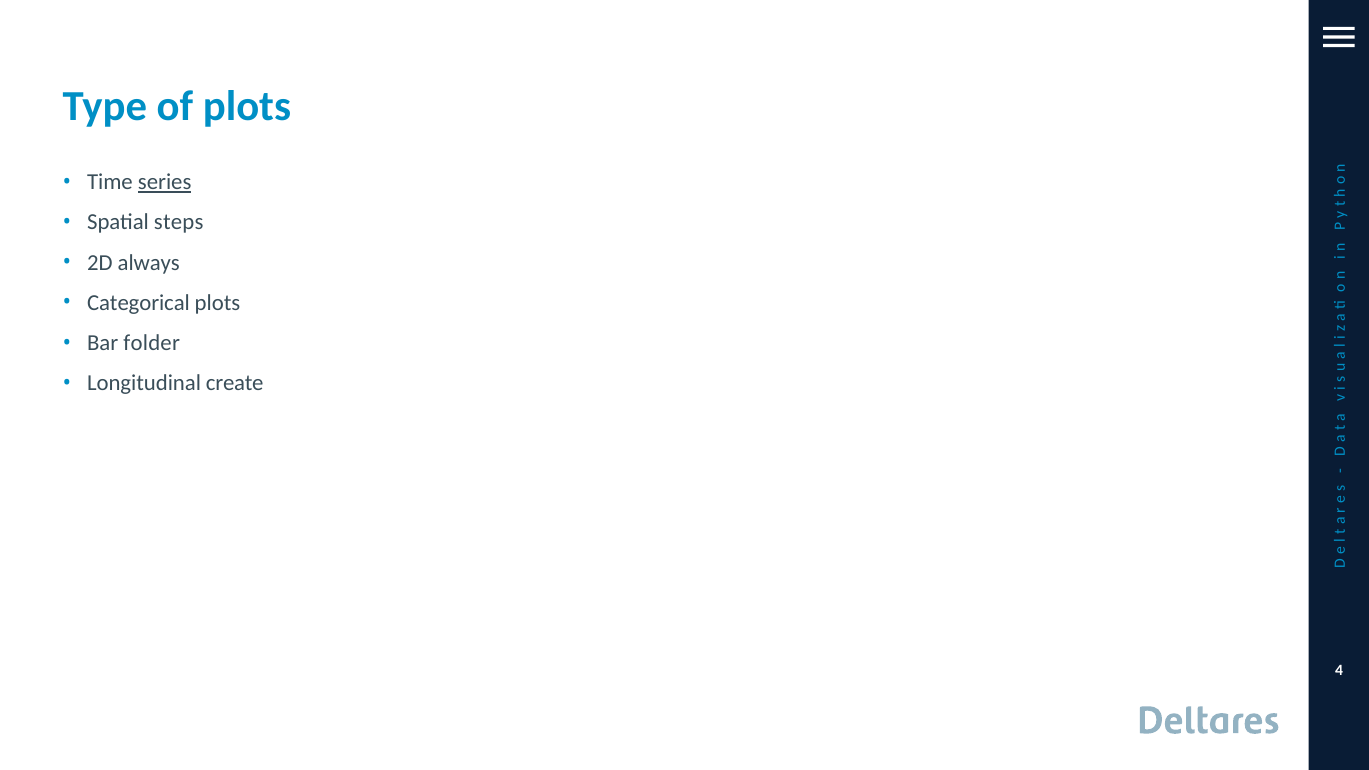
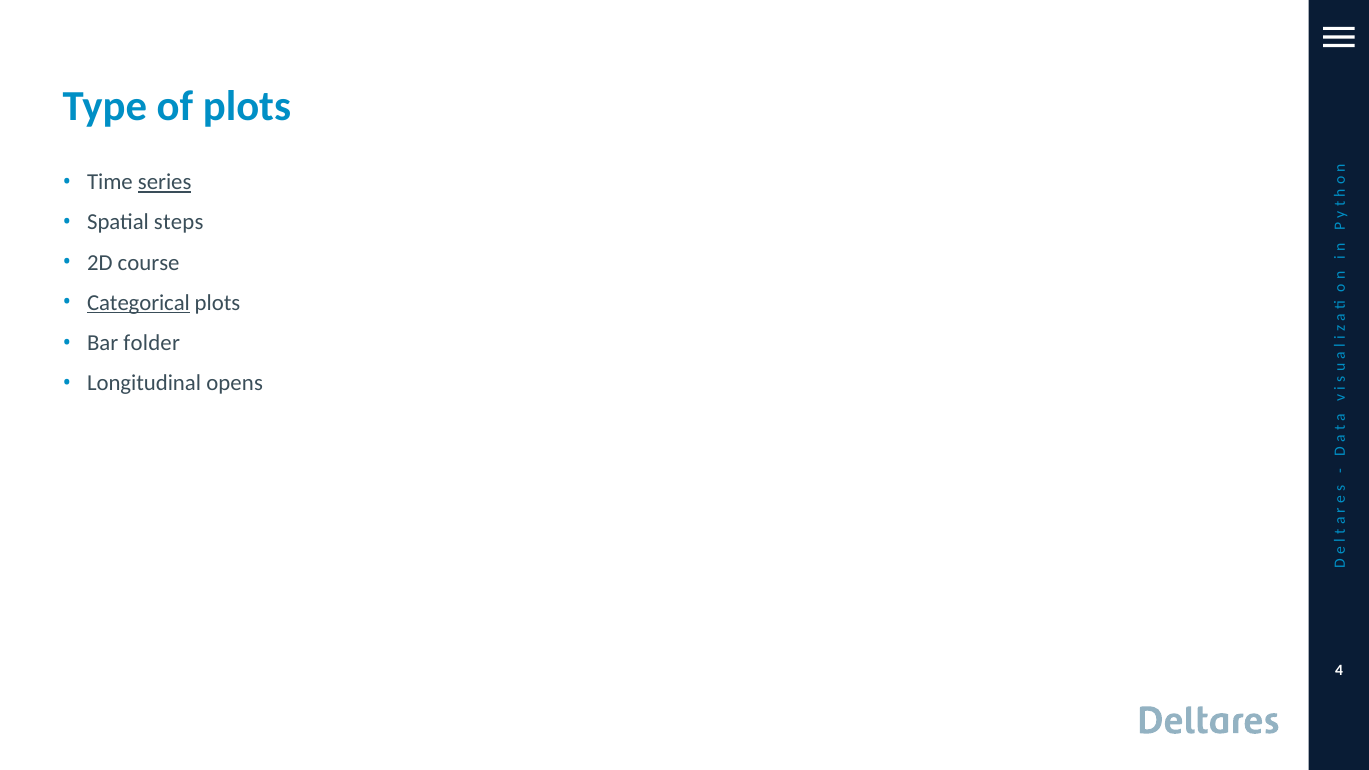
always: always -> course (149, 263)
Categorical underline: none -> present (138, 303)
create: create -> opens (235, 383)
